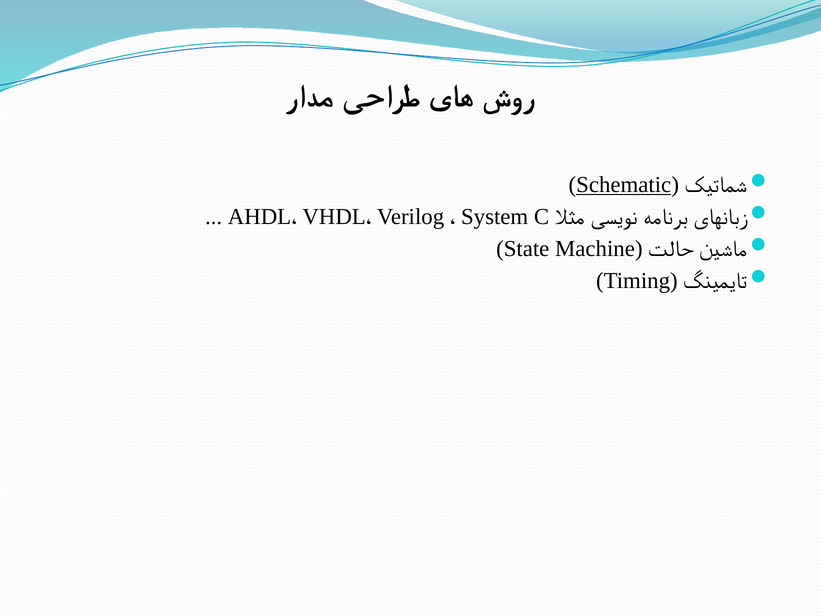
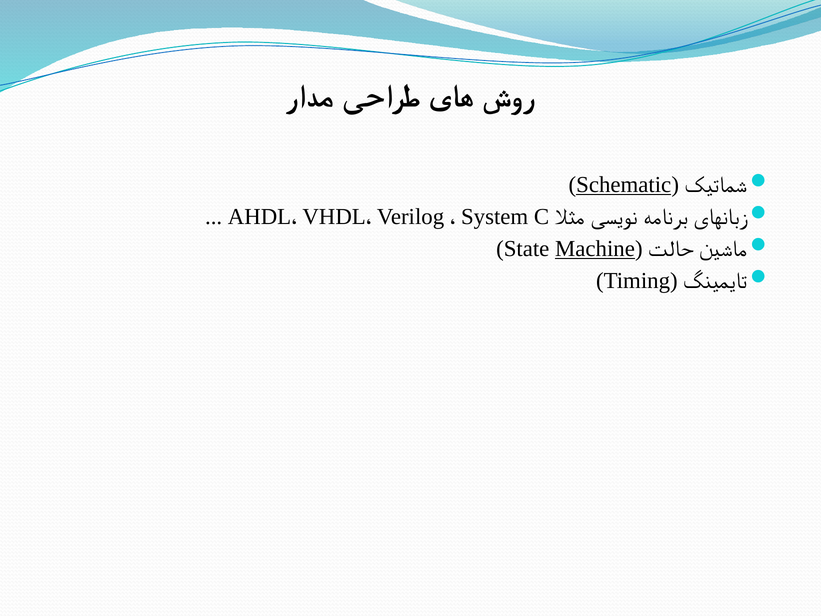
Machine underline: none -> present (595, 249)
